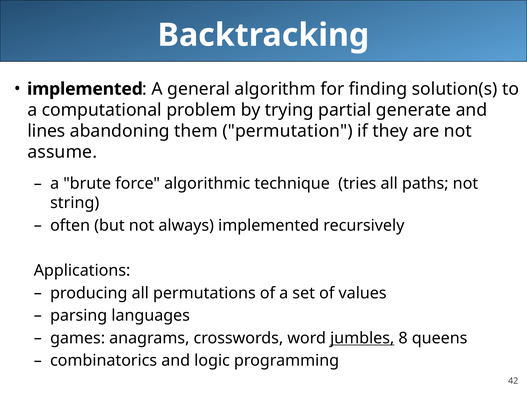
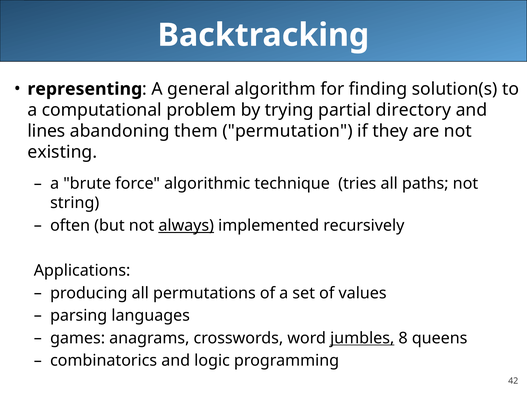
implemented: implemented -> representing (85, 89)
generate: generate -> directory (414, 110)
assume: assume -> existing (62, 152)
always underline: none -> present (186, 226)
